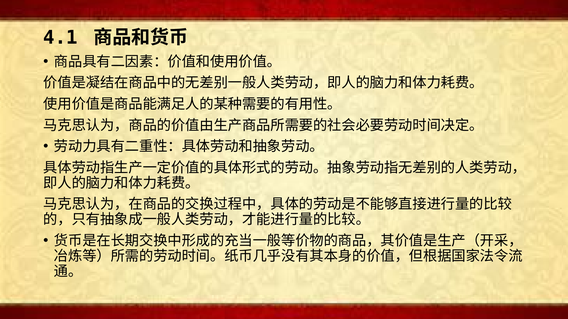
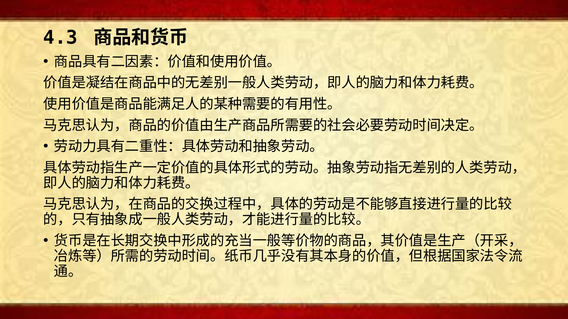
4.1: 4.1 -> 4.3 (60, 37)
